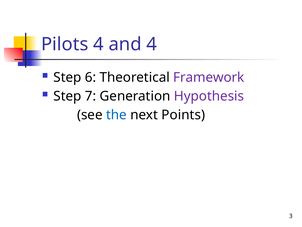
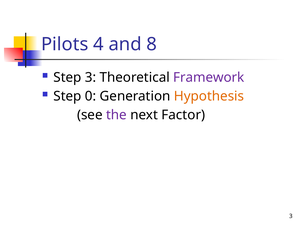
and 4: 4 -> 8 (152, 44)
Step 6: 6 -> 3 (91, 77)
7: 7 -> 0 (91, 96)
Hypothesis colour: purple -> orange (209, 96)
the colour: blue -> purple (116, 115)
Points: Points -> Factor (183, 115)
